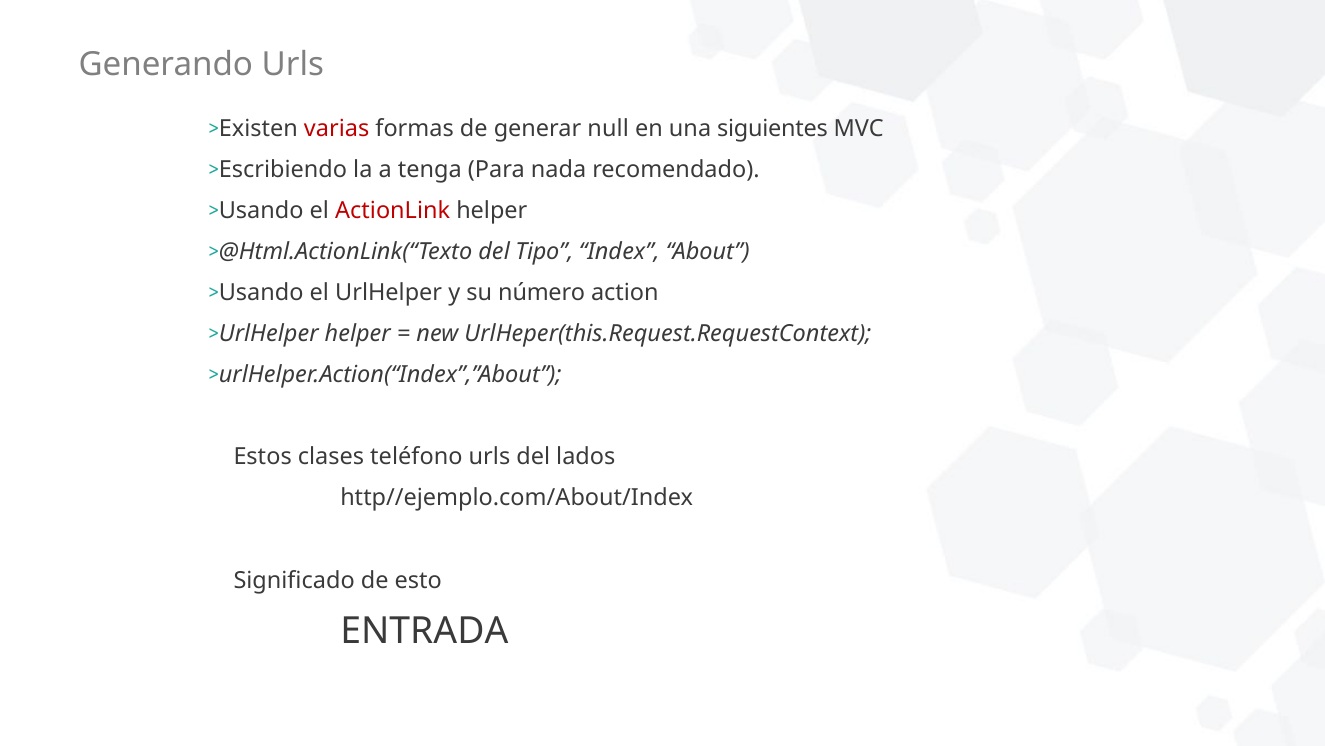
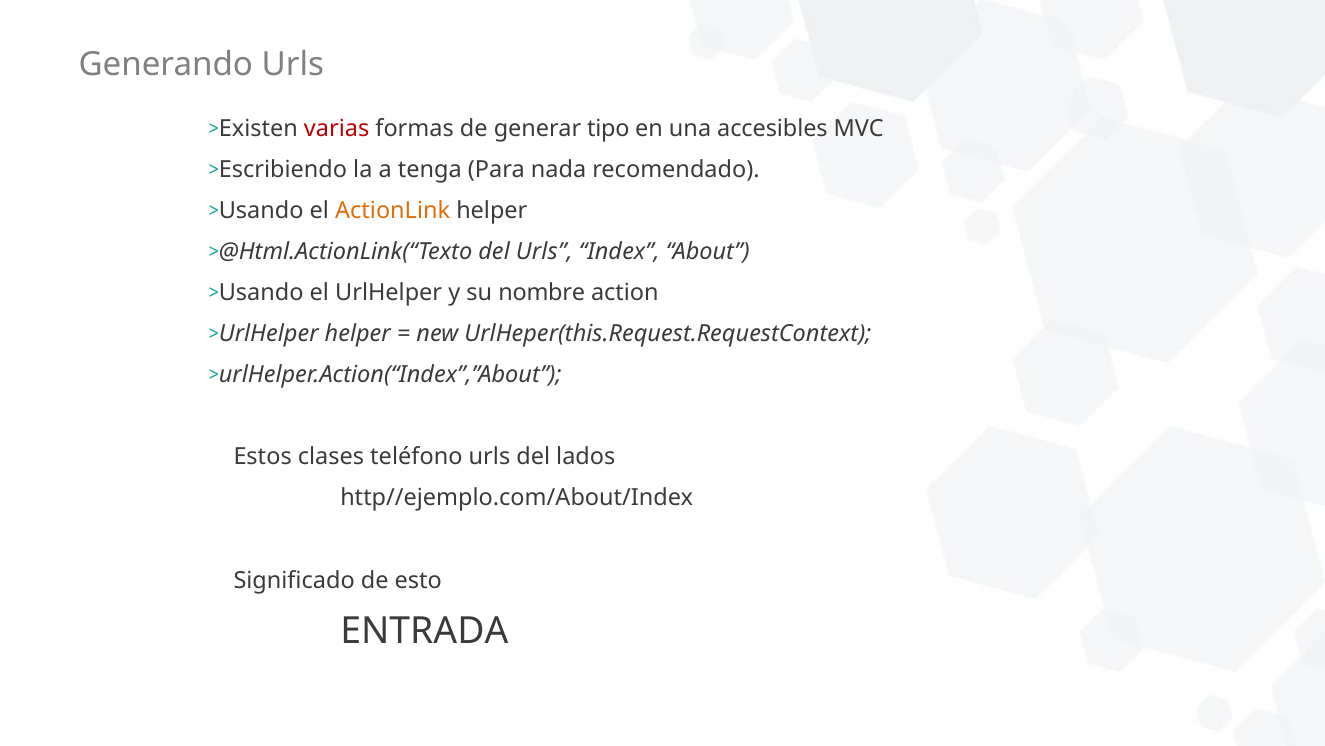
null: null -> tipo (608, 128)
siguientes: siguientes -> accesibles (772, 128)
ActionLink colour: red -> orange (393, 210)
del Tipo: Tipo -> Urls (544, 251)
número: número -> nombre (542, 293)
